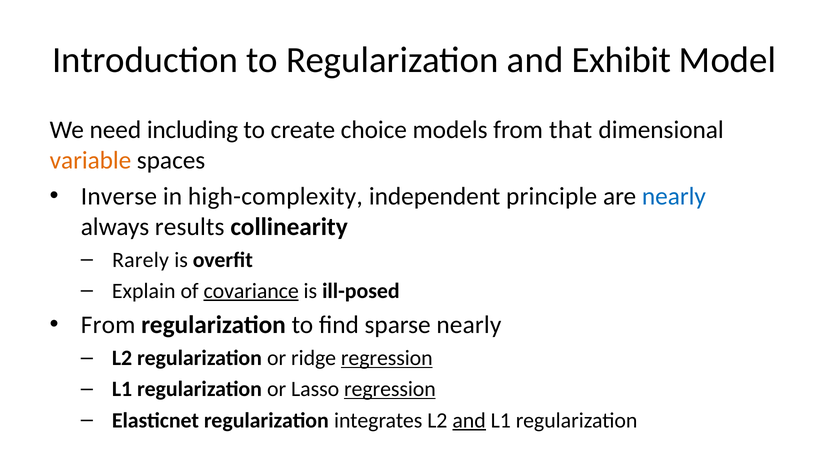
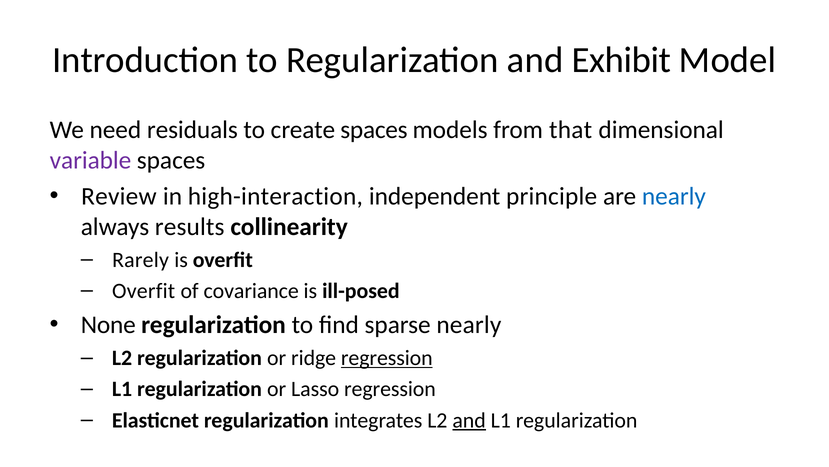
including: including -> residuals (192, 130)
create choice: choice -> spaces (374, 130)
variable colour: orange -> purple (90, 160)
Inverse: Inverse -> Review (119, 196)
high-complexity: high-complexity -> high-interaction (275, 196)
Explain: Explain -> Overfit (144, 291)
covariance underline: present -> none (251, 291)
From: From -> None (108, 325)
regression underline: present -> none (390, 389)
